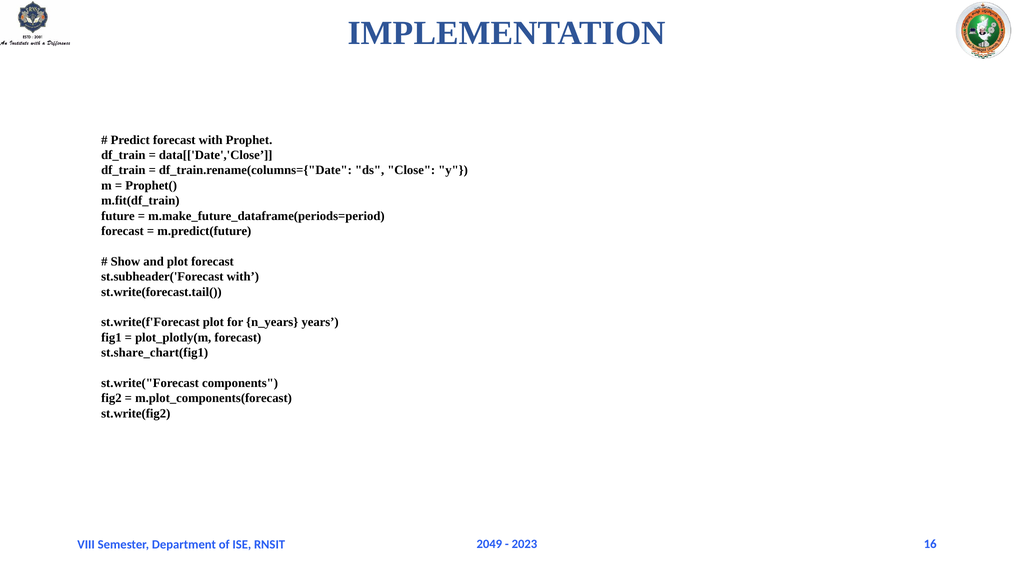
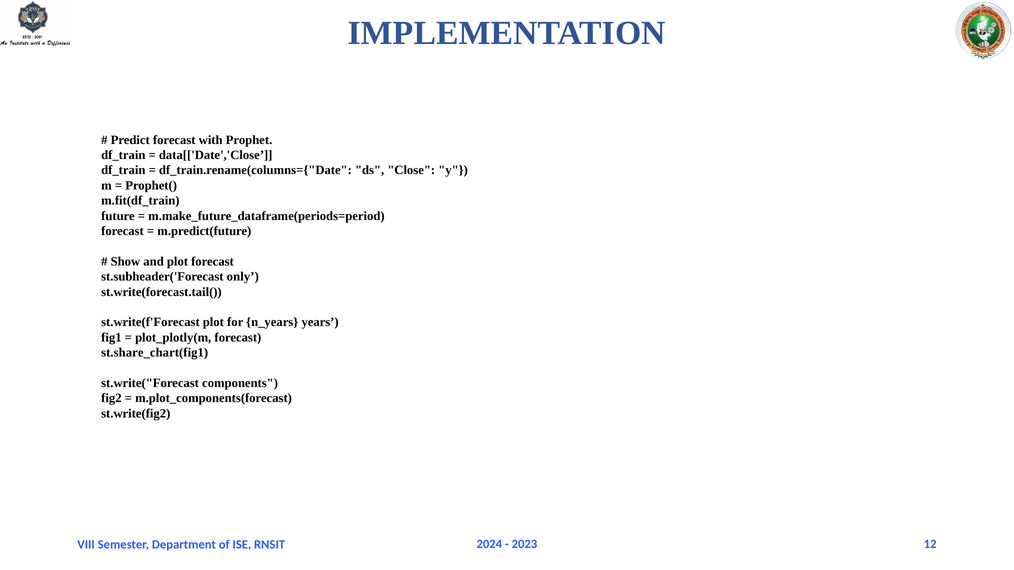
st.subheader('Forecast with: with -> only (243, 277)
2049: 2049 -> 2024 (489, 545)
16: 16 -> 12 (930, 545)
